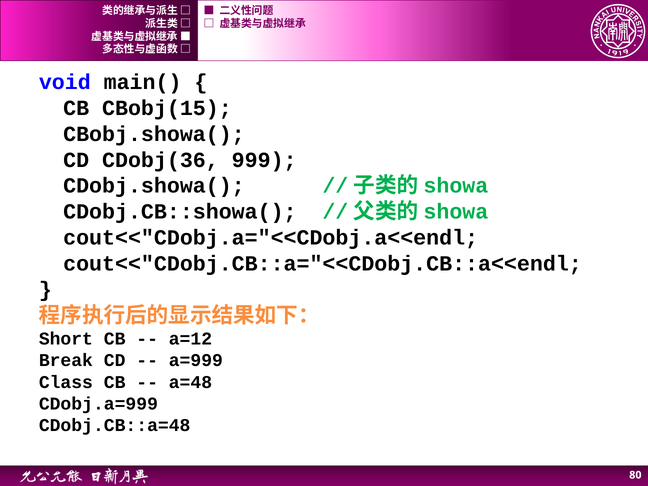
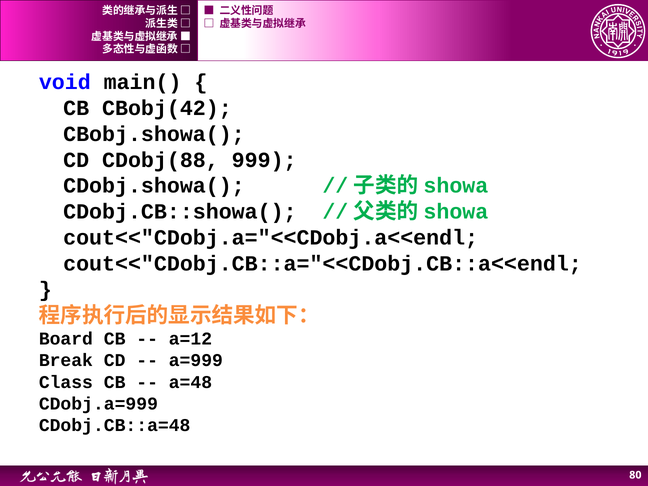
CBobj(15: CBobj(15 -> CBobj(42 (167, 108)
CDobj(36: CDobj(36 -> CDobj(88 (160, 160)
Short: Short -> Board (66, 339)
